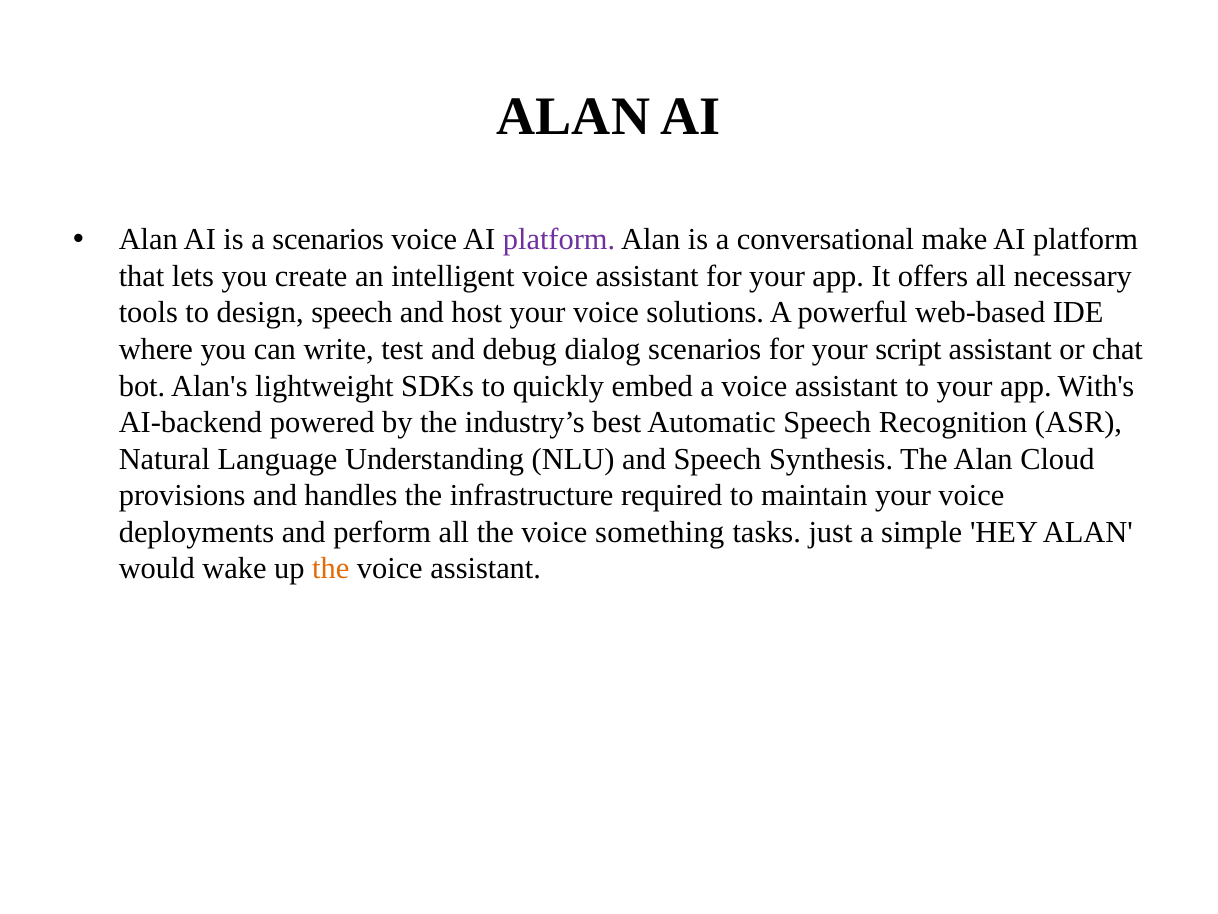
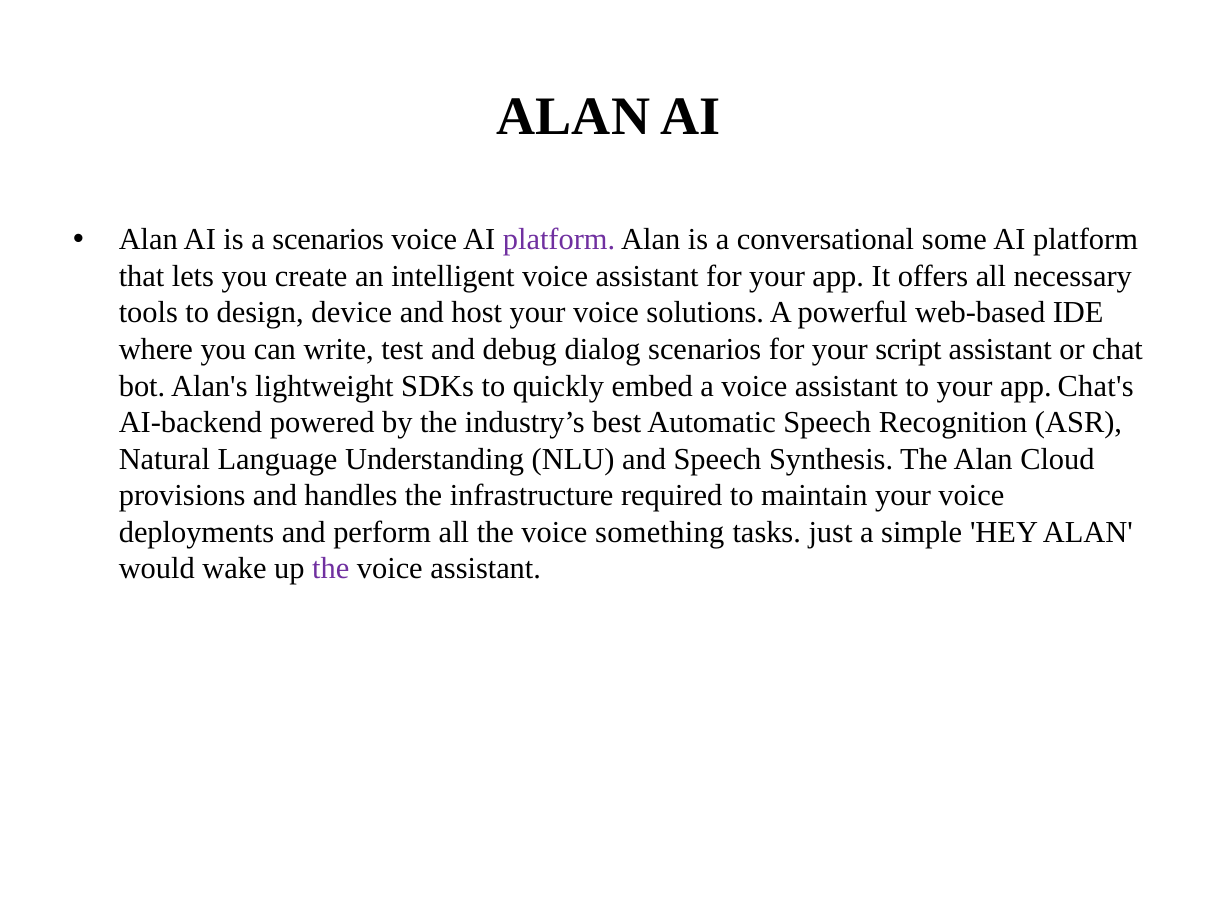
make: make -> some (954, 240)
design speech: speech -> device (352, 313)
With's: With's -> Chat's (1096, 386)
the colour: orange -> purple (331, 569)
